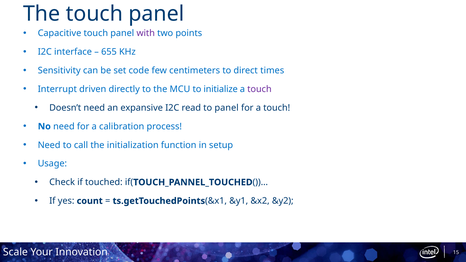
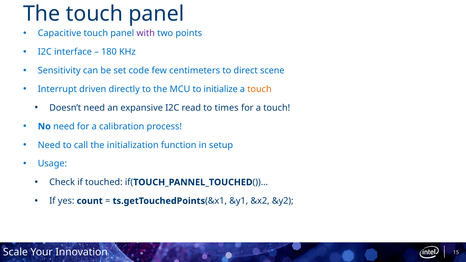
655: 655 -> 180 (109, 52)
times: times -> scene (272, 71)
touch colour: purple -> orange (259, 89)
to panel: panel -> times (227, 108)
